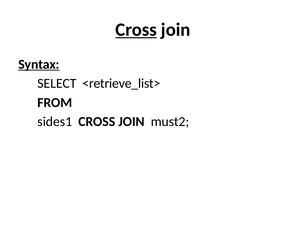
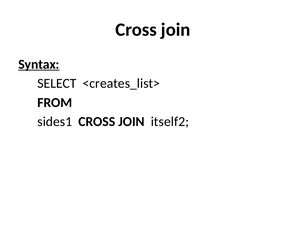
Cross underline: present -> none (136, 30)
<retrieve_list>: <retrieve_list> -> <creates_list> (121, 83)
must2: must2 -> itself2 (170, 121)
